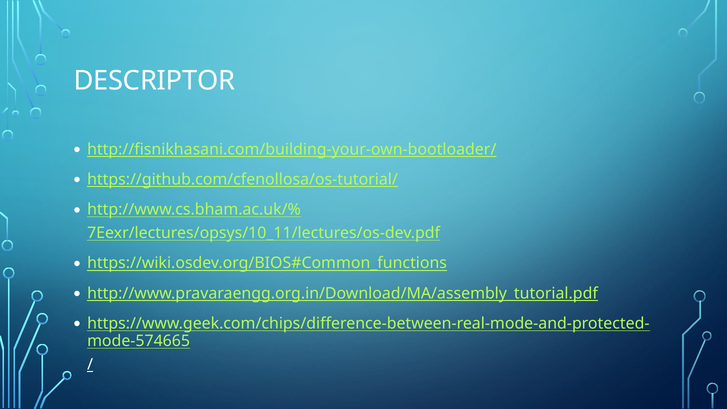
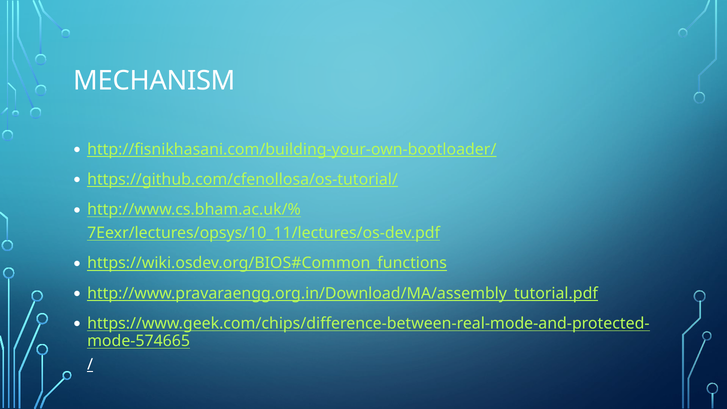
DESCRIPTOR: DESCRIPTOR -> MECHANISM (154, 81)
